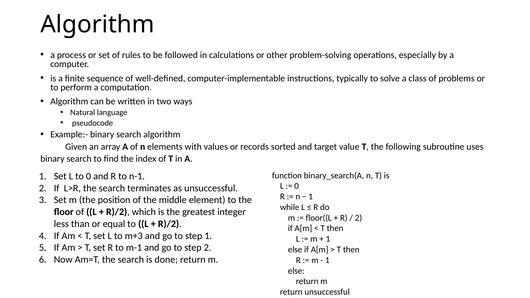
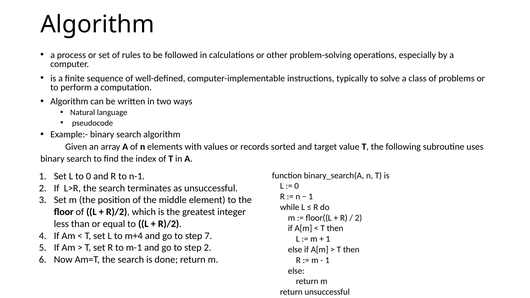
m+3: m+3 -> m+4 (134, 236)
step 1: 1 -> 7 (208, 236)
